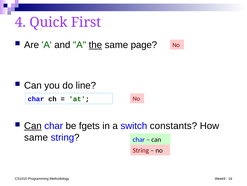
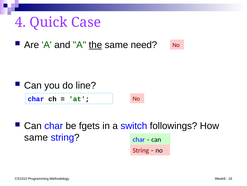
First: First -> Case (86, 22)
page: page -> need (144, 45)
Can underline: present -> none (33, 125)
constants: constants -> followings (174, 125)
